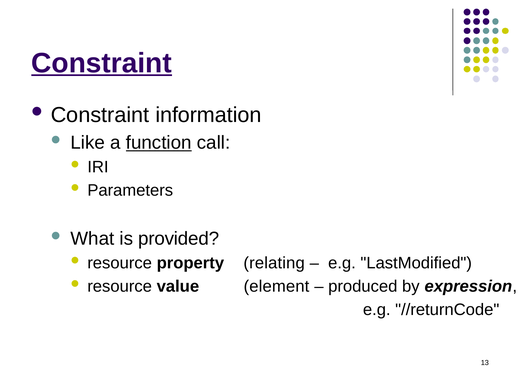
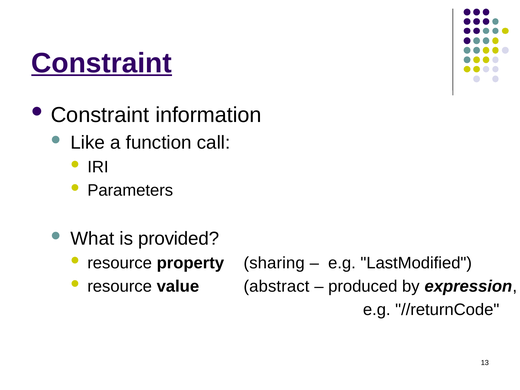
function underline: present -> none (159, 143)
relating: relating -> sharing (274, 263)
element: element -> abstract (276, 286)
